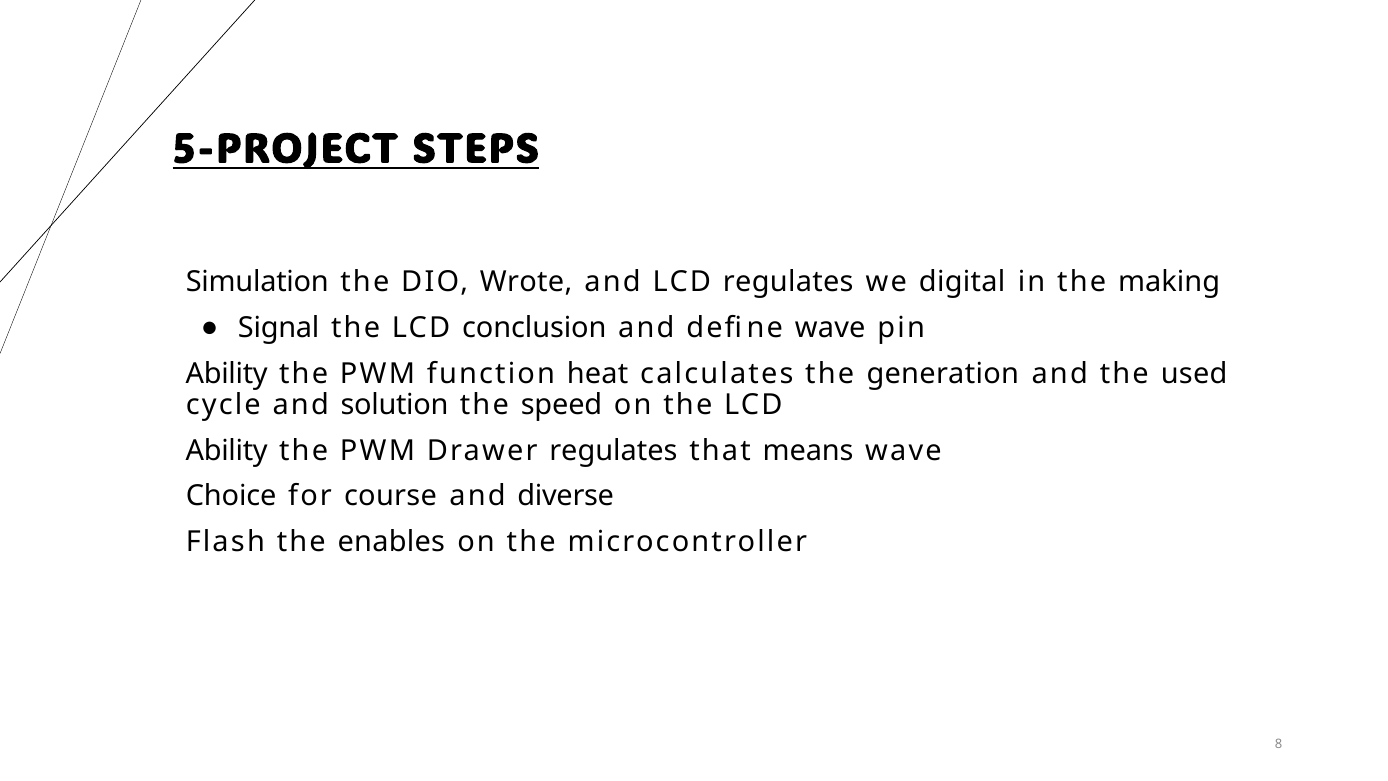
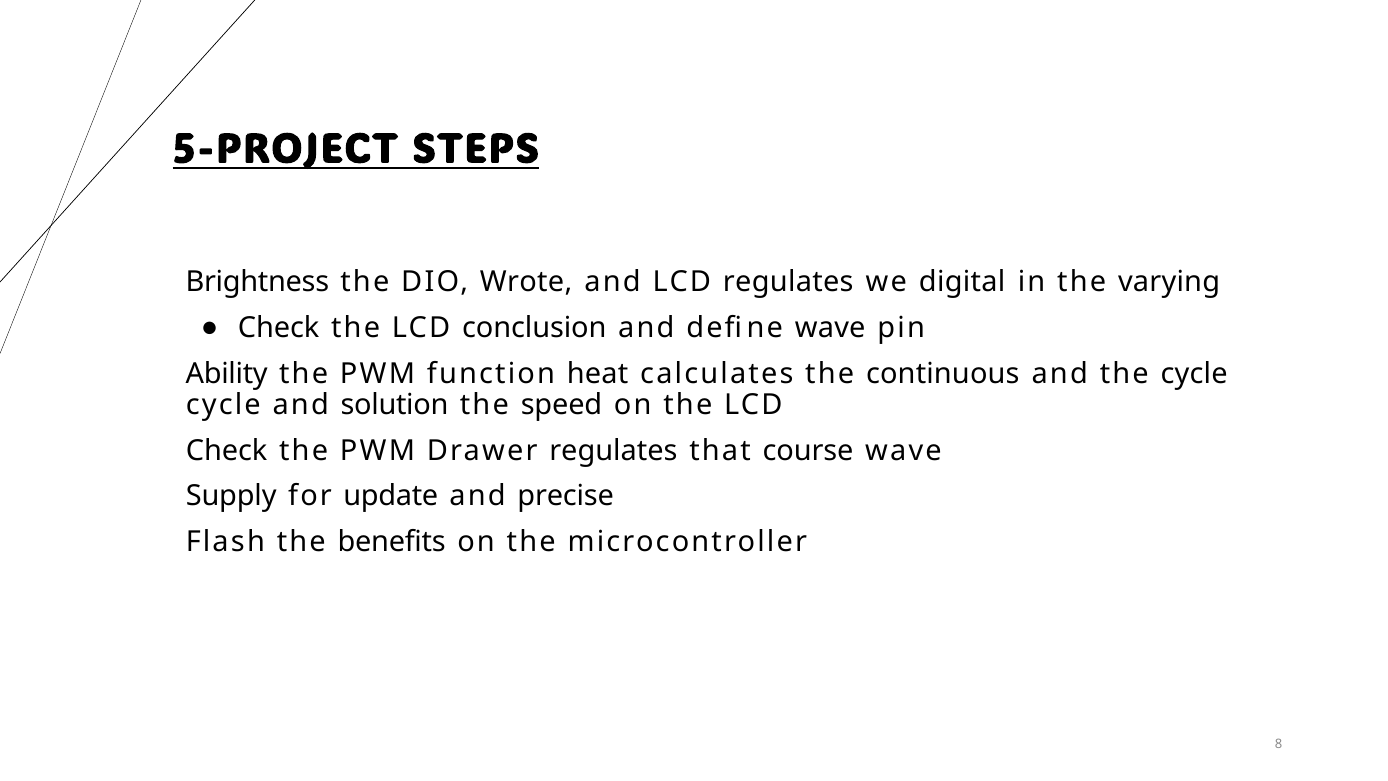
Simulation: Simulation -> Brightness (257, 282)
making: making -> varying (1169, 282)
Signal: Signal -> Check (279, 328)
generation: generation -> continuous (943, 374)
the used: used -> cycle (1194, 374)
Ability: Ability -> Check (227, 450)
means: means -> course (808, 450)
Choice: Choice -> Supply (231, 496)
course: course -> update (391, 496)
diverse: diverse -> precise (566, 496)
enables: enables -> benefits (392, 542)
